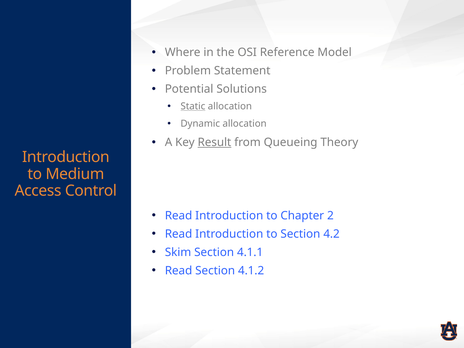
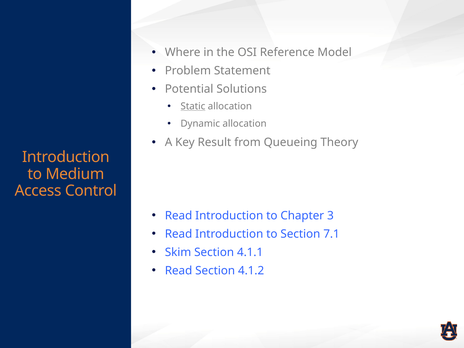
Result underline: present -> none (214, 142)
2: 2 -> 3 (330, 216)
4.2: 4.2 -> 7.1 (332, 234)
